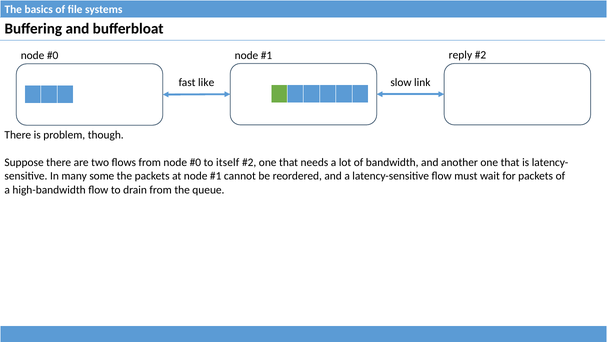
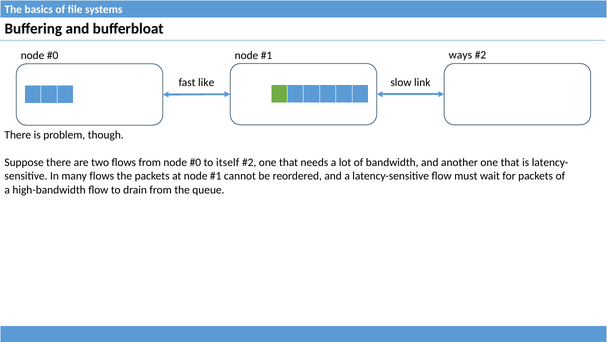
reply: reply -> ways (460, 55)
many some: some -> flows (102, 176)
